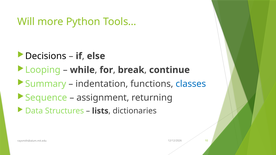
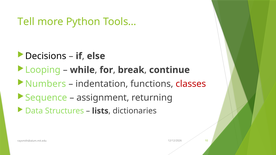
Will: Will -> Tell (26, 22)
Summary: Summary -> Numbers (46, 84)
classes colour: blue -> red (191, 84)
